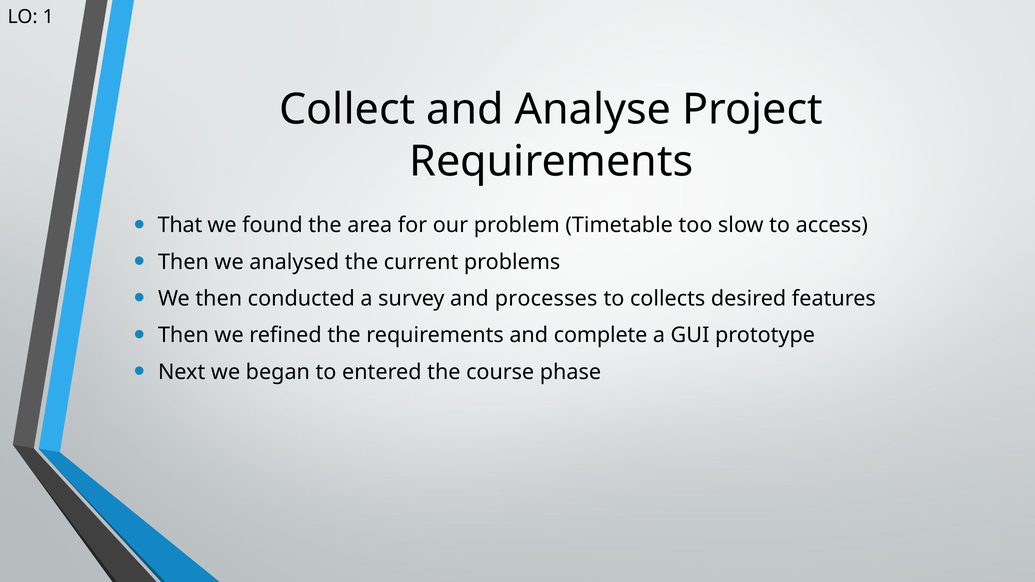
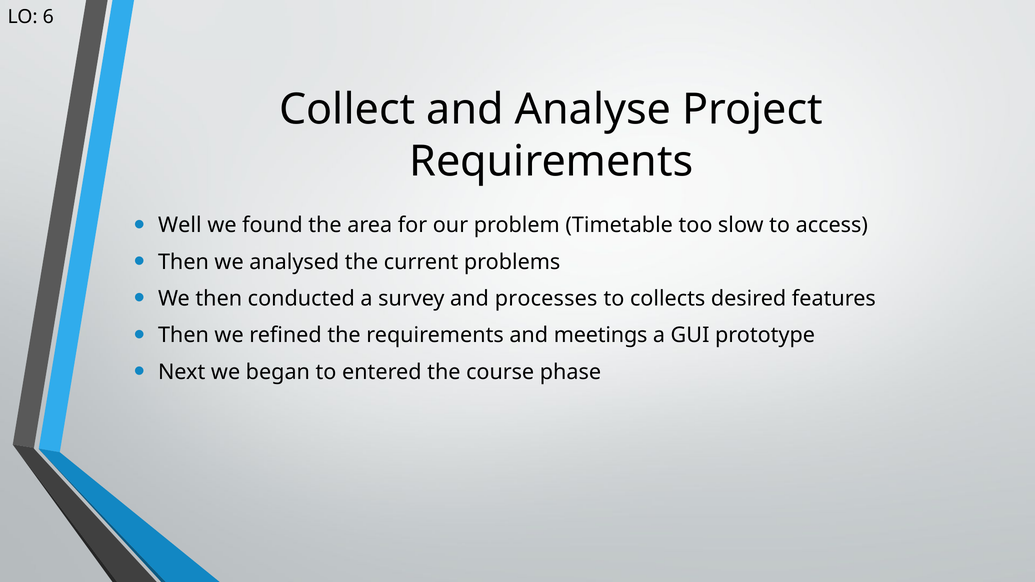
1: 1 -> 6 (48, 17)
That: That -> Well (180, 225)
complete: complete -> meetings (601, 335)
